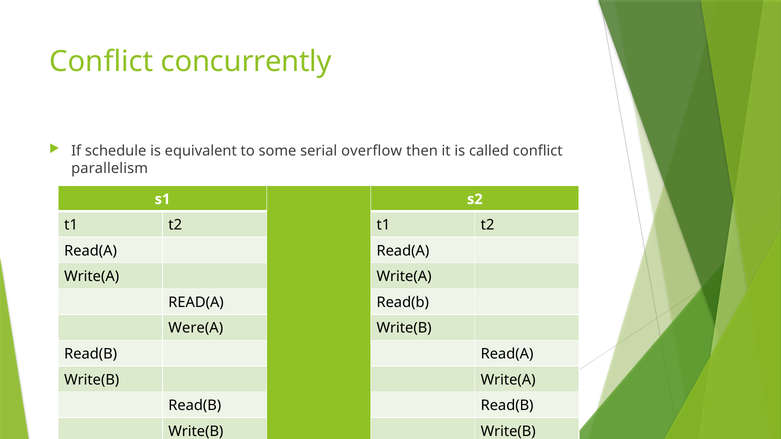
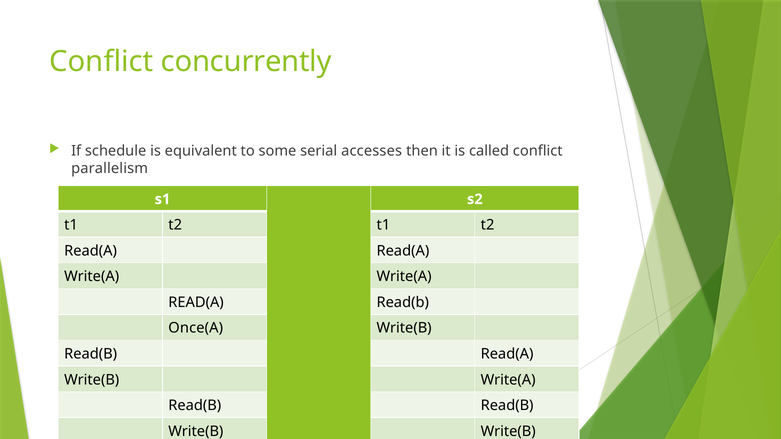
overflow: overflow -> accesses (372, 151)
Were(A: Were(A -> Once(A (196, 328)
